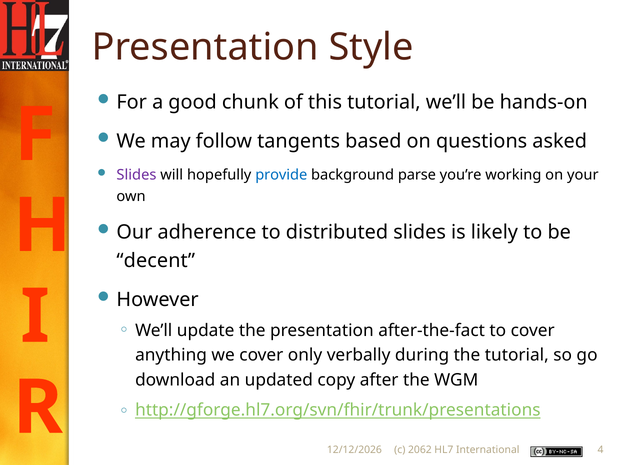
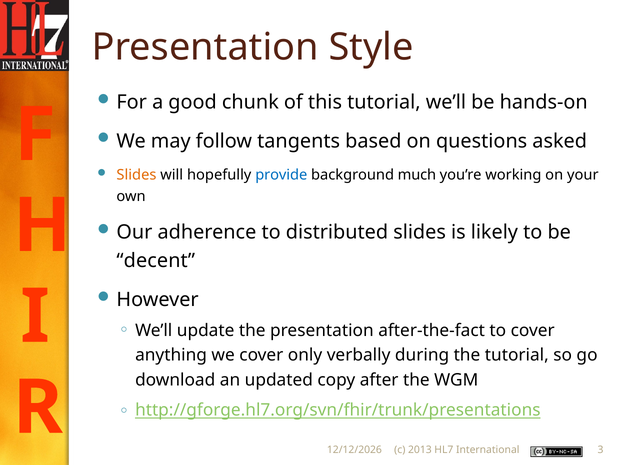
Slides colour: purple -> orange (136, 175)
parse: parse -> much (417, 175)
2062: 2062 -> 2013 (420, 450)
4: 4 -> 3 (601, 450)
